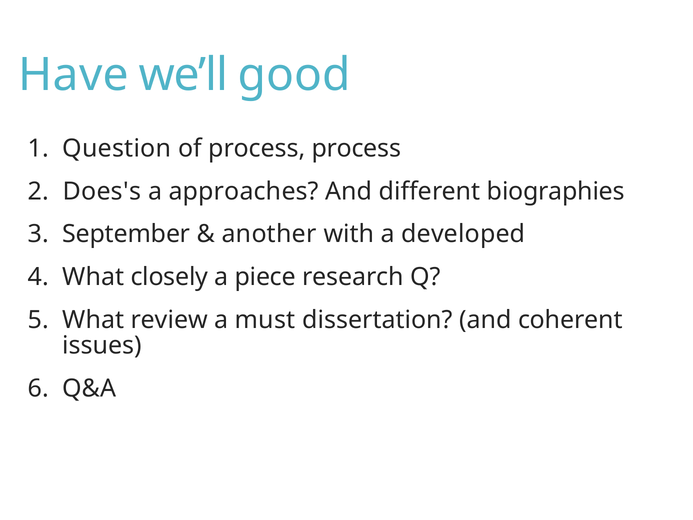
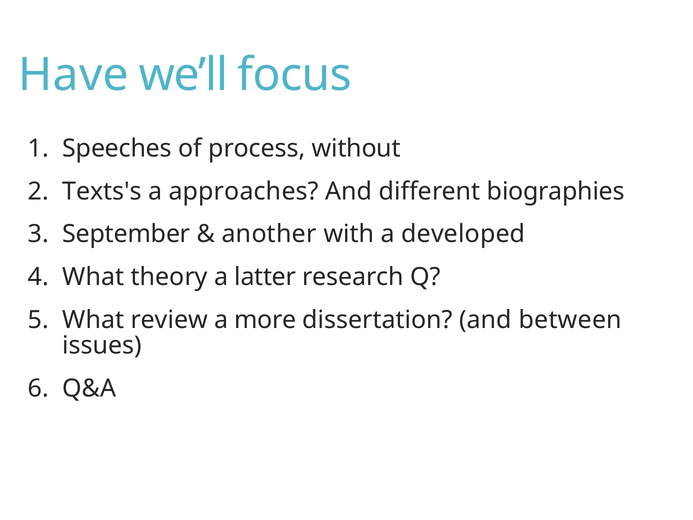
good: good -> focus (295, 75)
Question: Question -> Speeches (117, 148)
process process: process -> without (356, 148)
Does's: Does's -> Texts's (102, 191)
closely: closely -> theory (169, 277)
piece: piece -> latter (265, 277)
must: must -> more (265, 320)
coherent: coherent -> between (570, 320)
